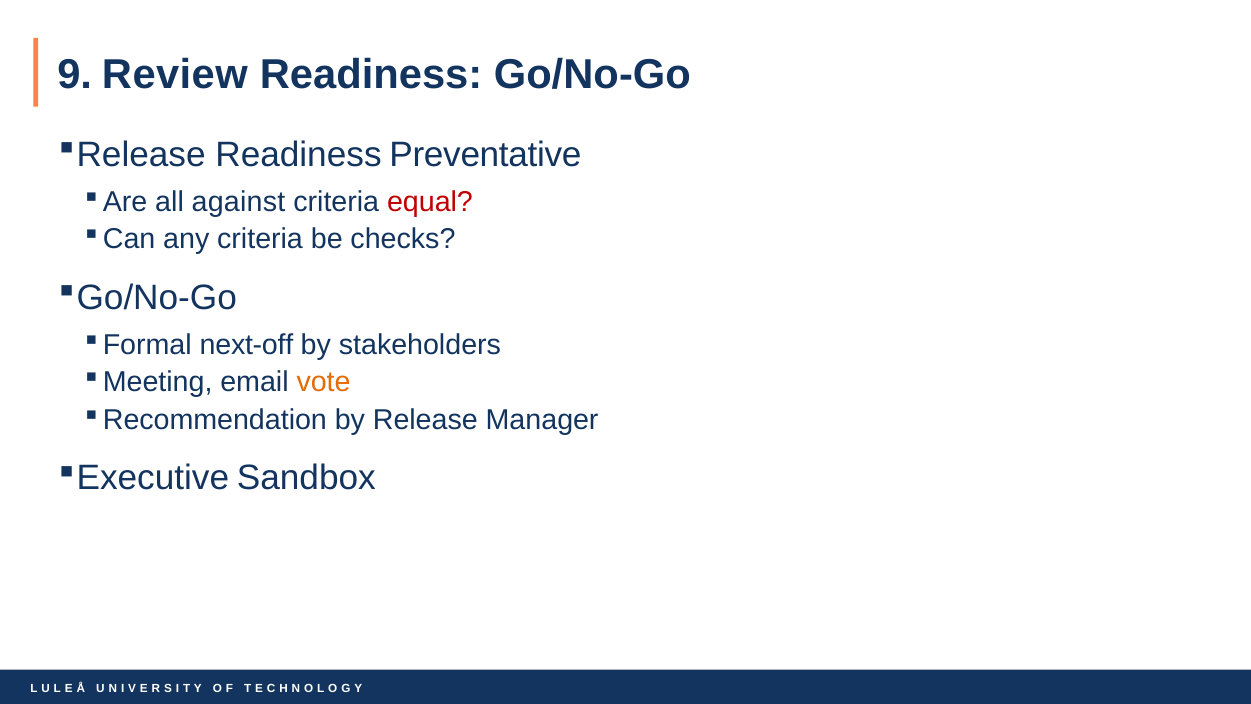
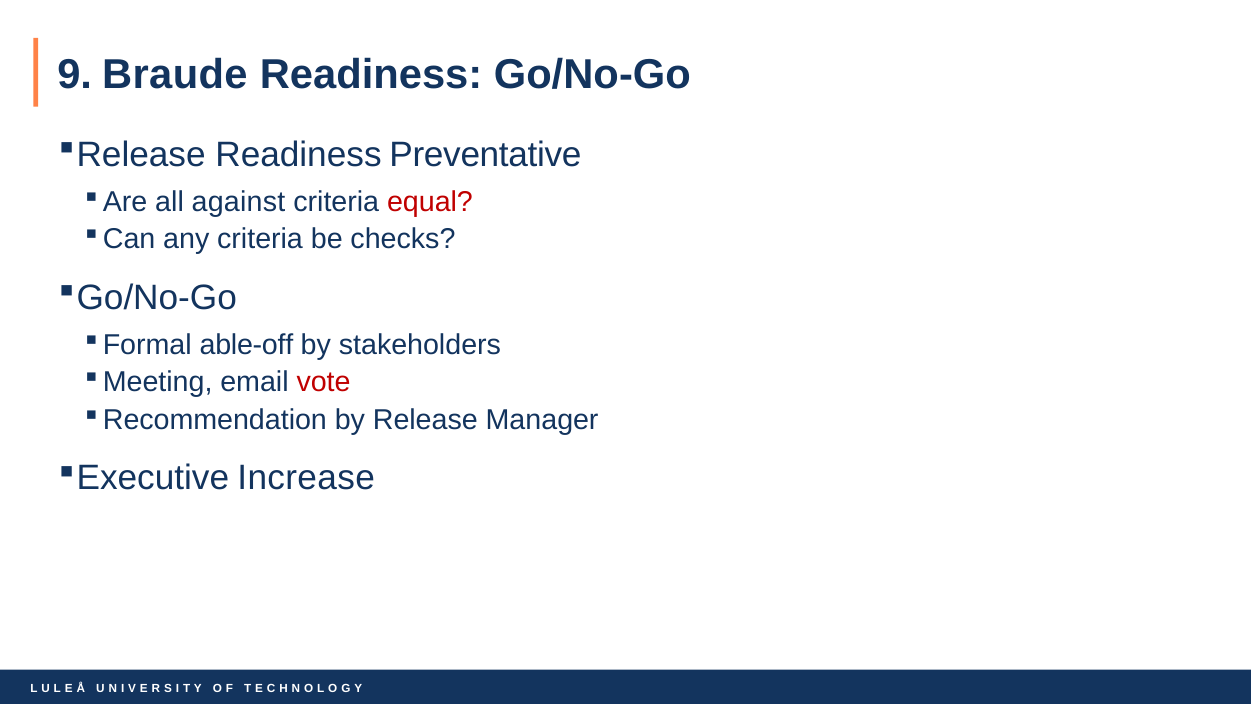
Review: Review -> Braude (175, 74)
next-off: next-off -> able-off (246, 345)
vote colour: orange -> red (324, 382)
Sandbox: Sandbox -> Increase (306, 478)
